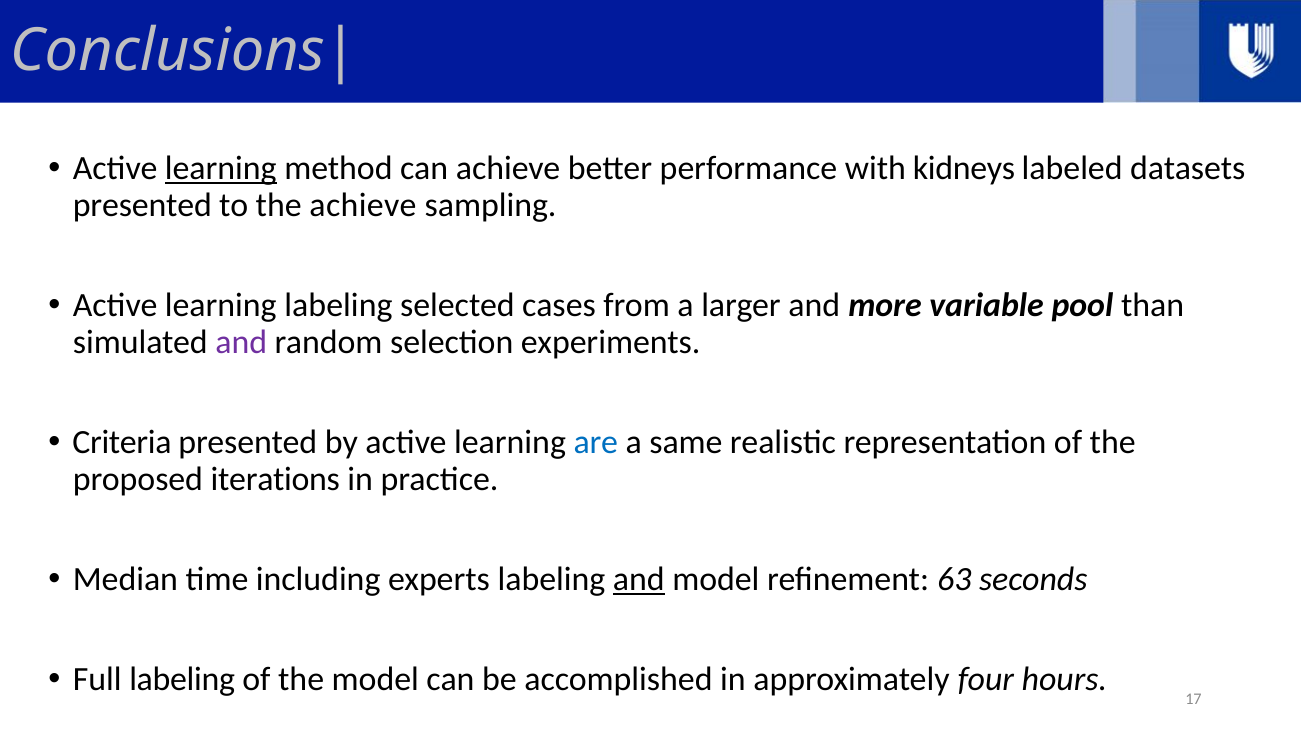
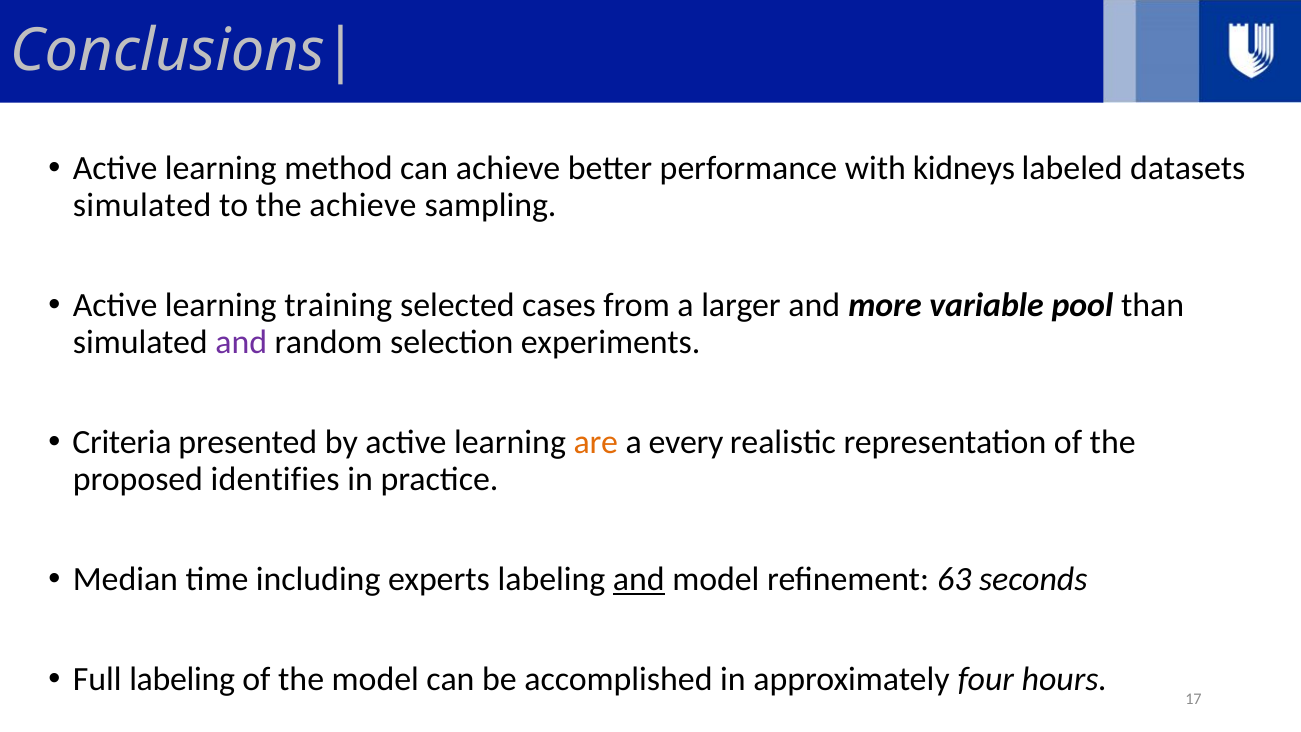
learning underline: present -> none (221, 169)
presented: presented -> simulated (142, 205)
learning labeling: labeling -> training (338, 305)
are colour: blue -> orange (596, 442)
same: same -> every (686, 442)
iterations: iterations -> identifies (275, 479)
